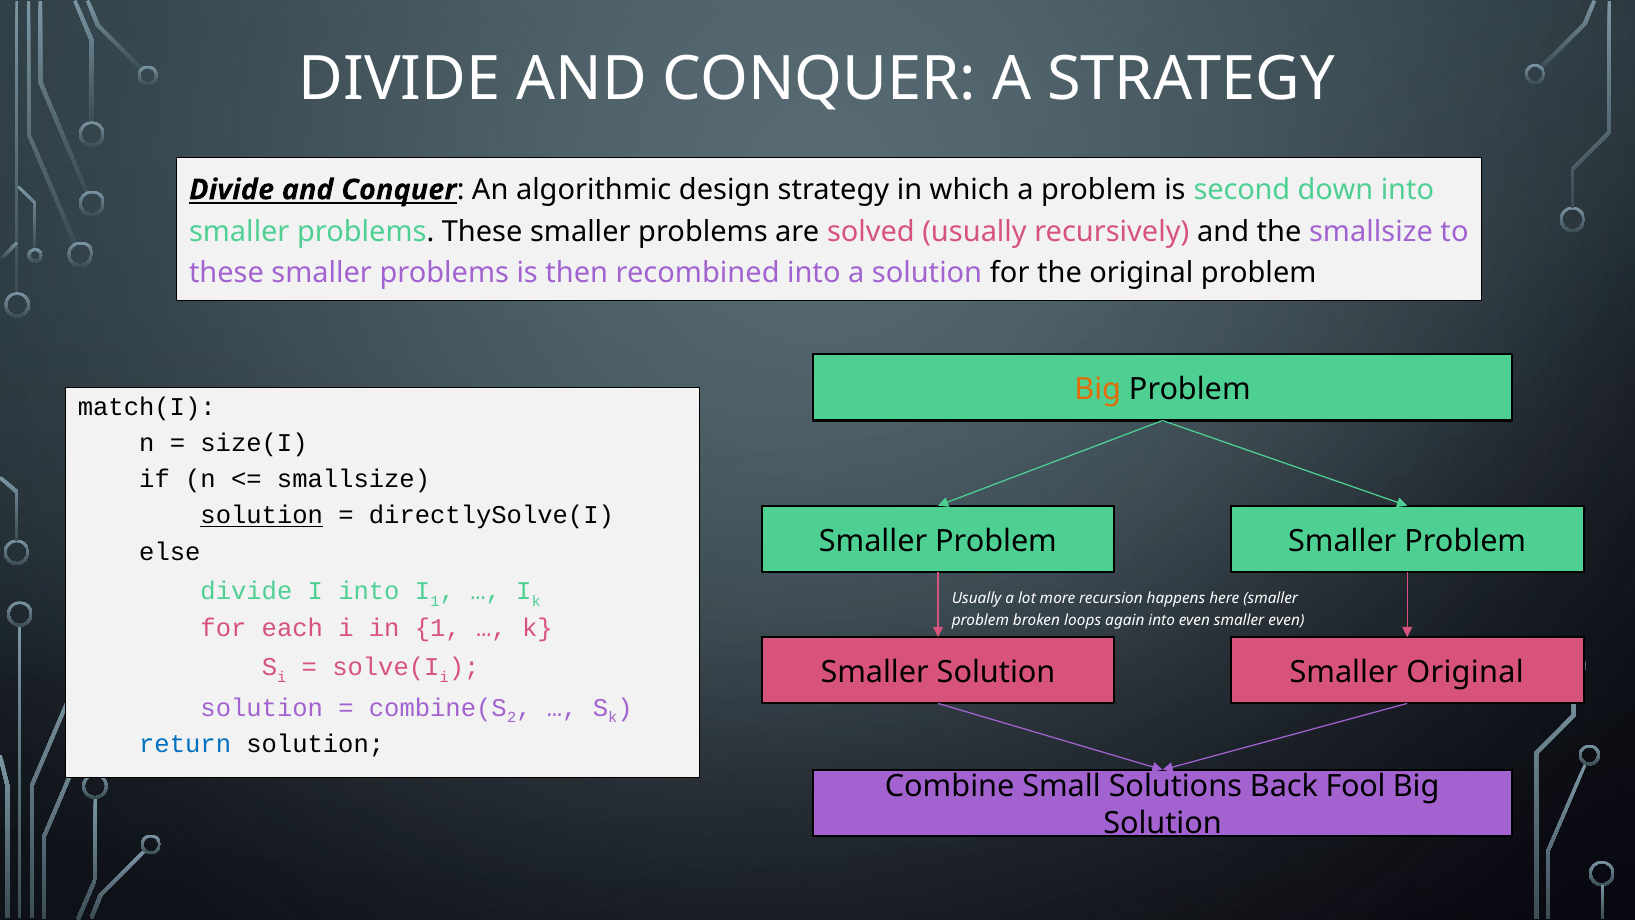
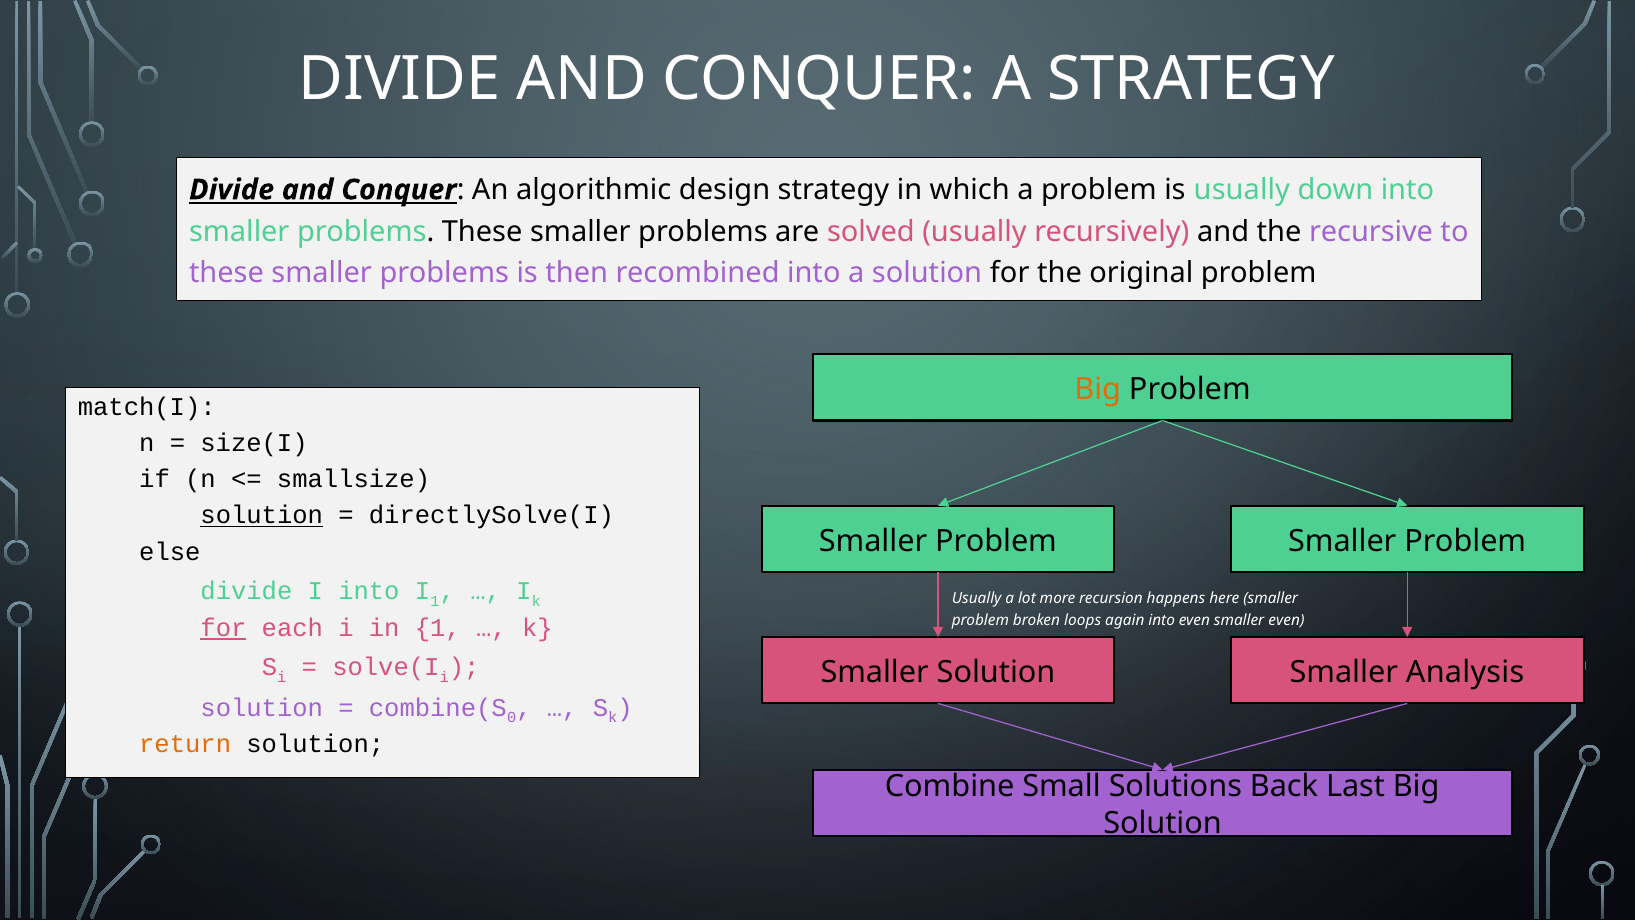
is second: second -> usually (1242, 190)
the smallsize: smallsize -> recursive (1371, 231)
for underline: none -> present (223, 628)
Smaller Original: Original -> Analysis (1465, 672)
2: 2 -> 0 (512, 717)
return colour: blue -> orange (185, 744)
Fool: Fool -> Last (1355, 786)
